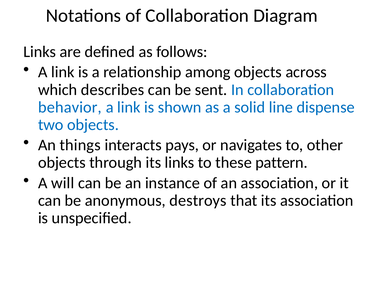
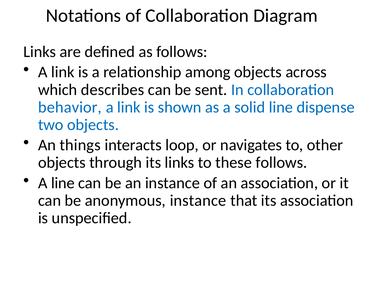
pays: pays -> loop (182, 145)
these pattern: pattern -> follows (281, 163)
A will: will -> line (63, 183)
anonymous destroys: destroys -> instance (198, 201)
